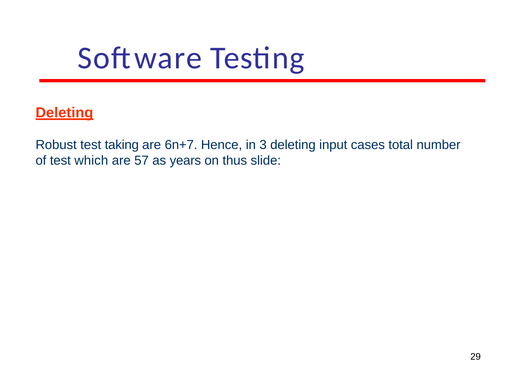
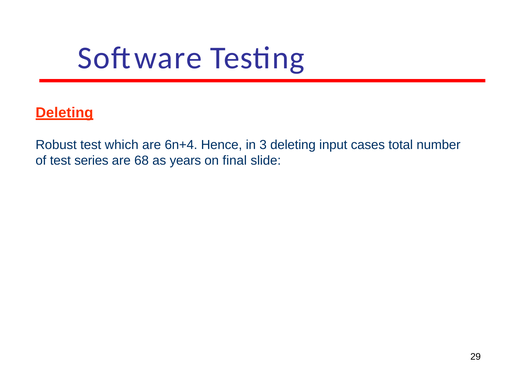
taking: taking -> which (122, 145)
6n+7: 6n+7 -> 6n+4 (181, 145)
which: which -> series (91, 161)
57: 57 -> 68 (142, 161)
thus: thus -> final (235, 161)
